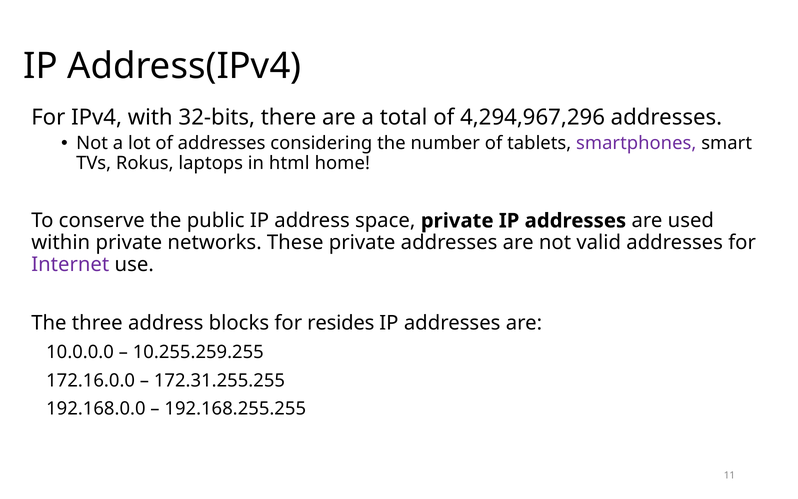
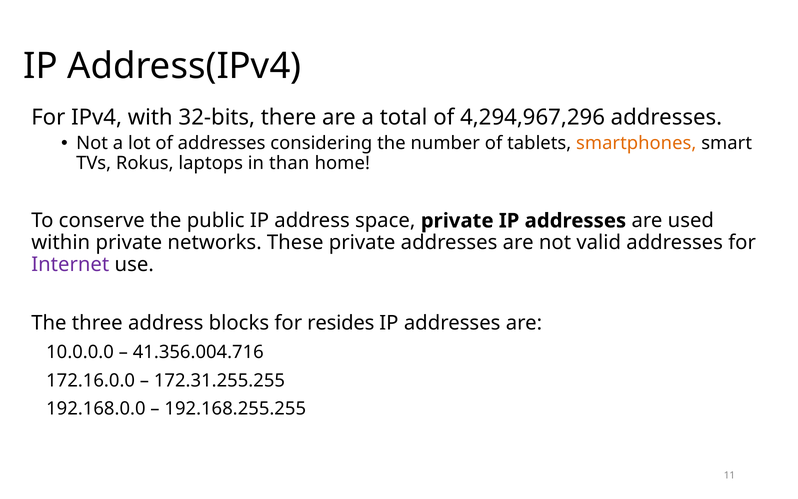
smartphones colour: purple -> orange (636, 143)
html: html -> than (289, 163)
10.255.259.255: 10.255.259.255 -> 41.356.004.716 (198, 352)
